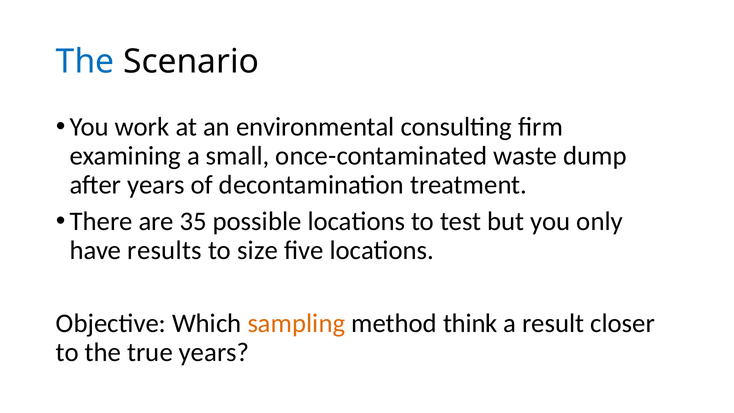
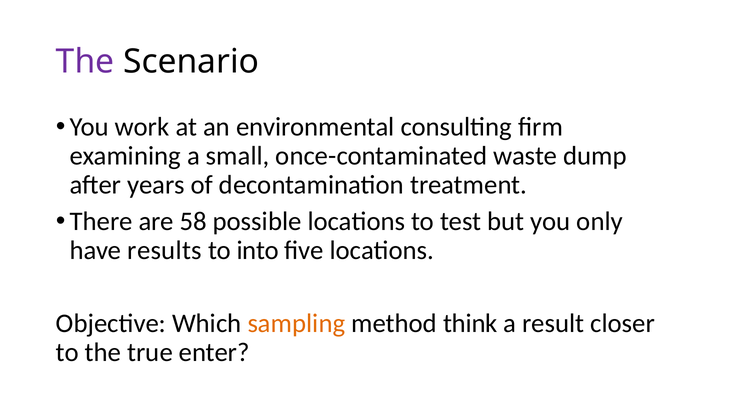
The colour: blue -> purple (85, 62)
35: 35 -> 58 (193, 221)
size: size -> into (258, 250)
true years: years -> enter (214, 352)
